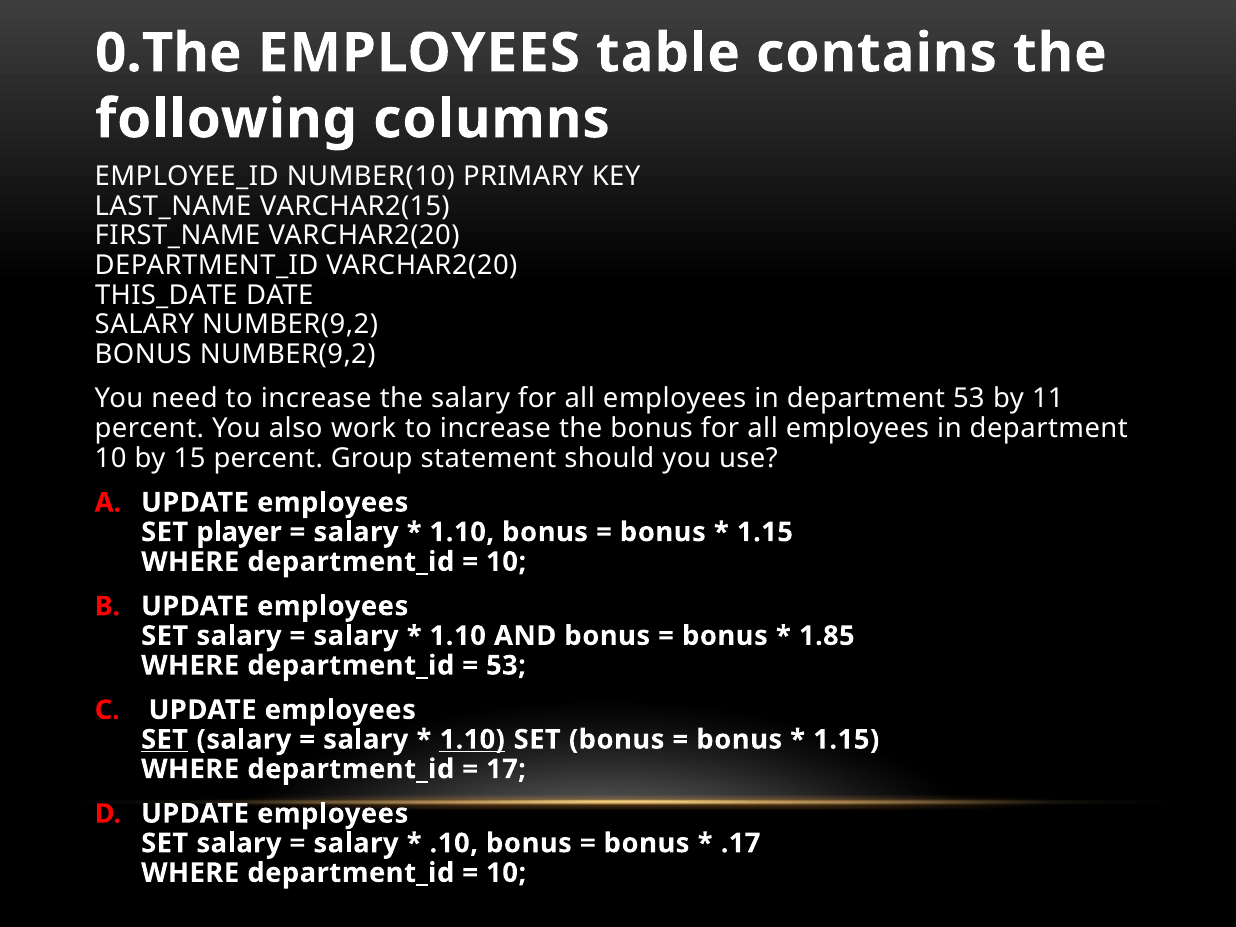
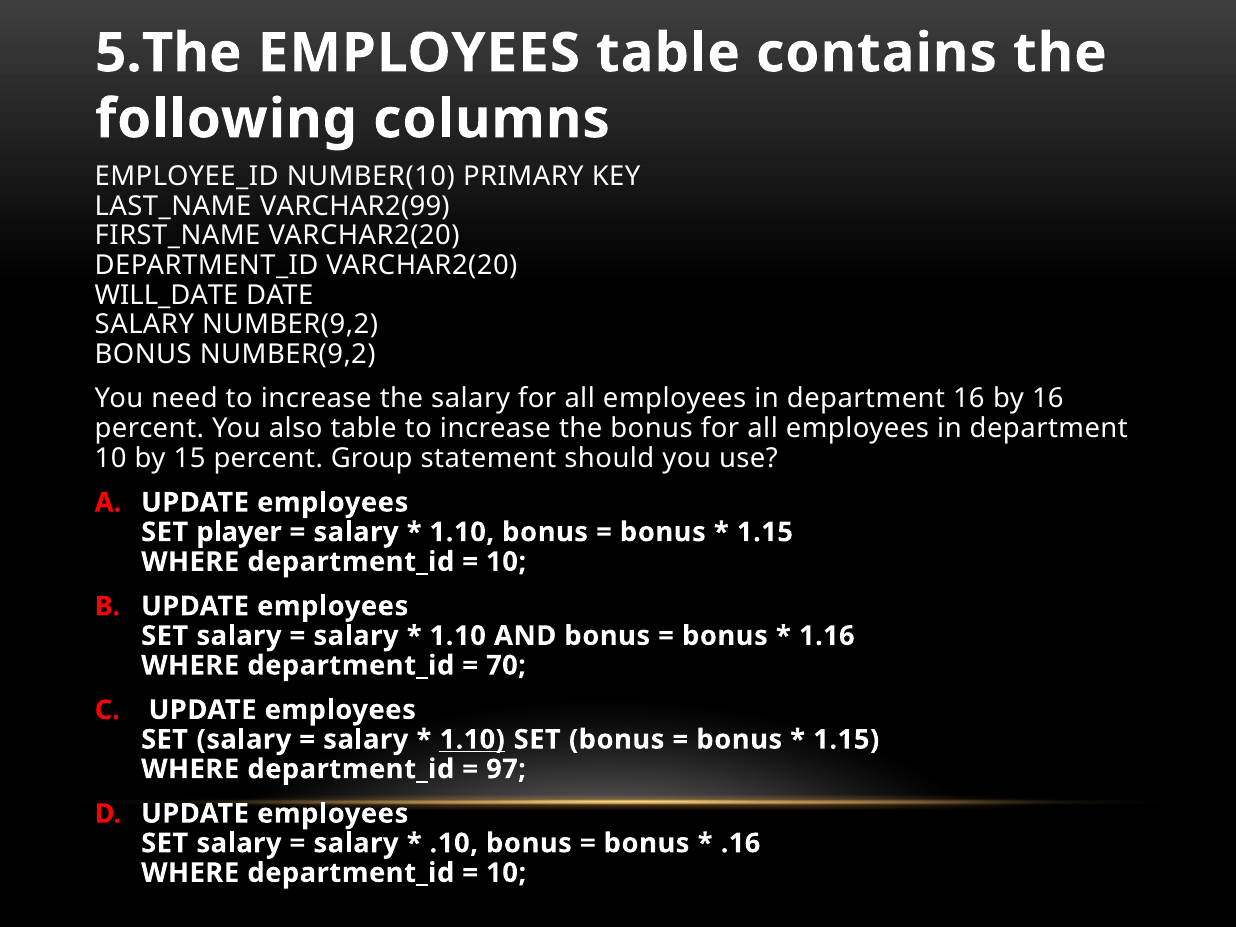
0.The: 0.The -> 5.The (168, 53)
VARCHAR2(15: VARCHAR2(15 -> VARCHAR2(99 (355, 206)
THIS_DATE: THIS_DATE -> WILL_DATE (167, 295)
department 53: 53 -> 16 (969, 399)
by 11: 11 -> 16 (1048, 399)
also work: work -> table (364, 428)
1.85: 1.85 -> 1.16 (827, 636)
53: 53 -> 70 (506, 665)
SET underline: present -> none (165, 740)
17: 17 -> 97 (506, 769)
.17: .17 -> .16 (741, 843)
